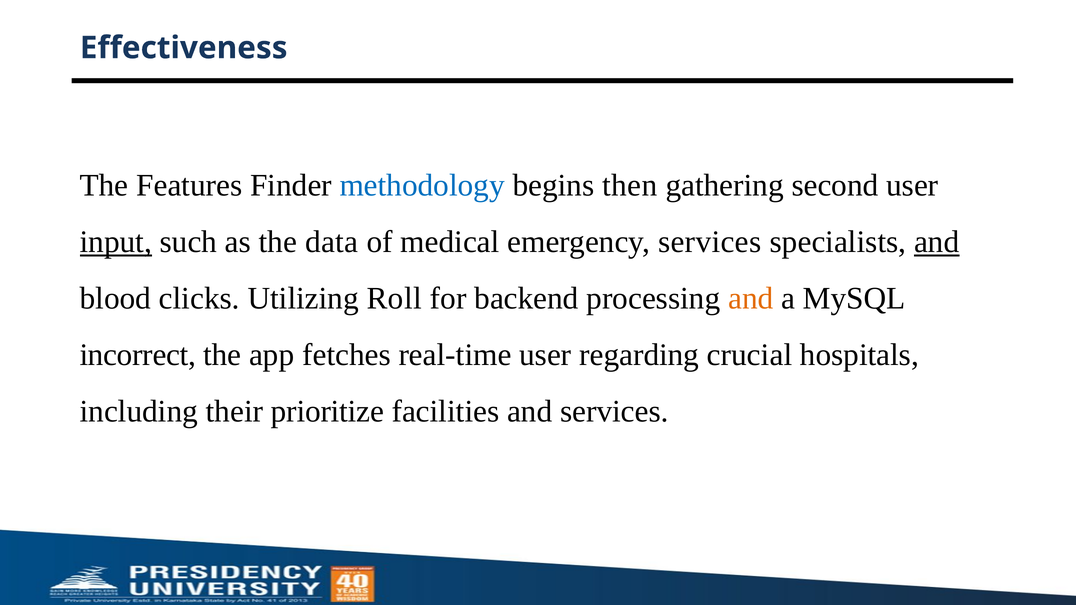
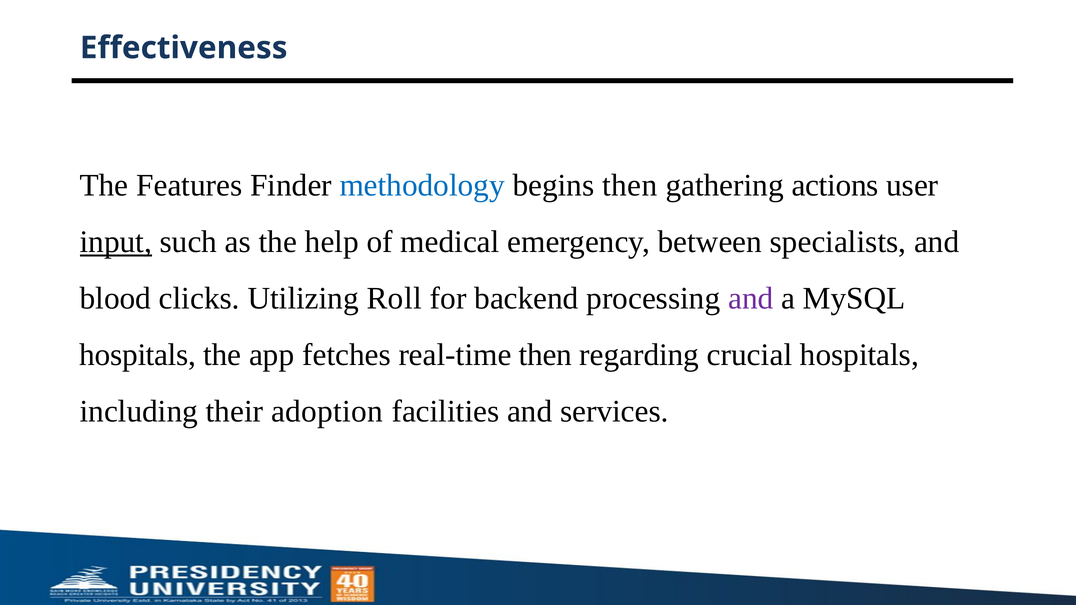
second: second -> actions (835, 185)
data: data -> help (332, 242)
emergency services: services -> between (710, 242)
and underline: present -> none (937, 242)
and colour: orange -> purple (751, 298)
incorrect: incorrect -> hospitals (138, 355)
real-time user: user -> then (546, 355)
prioritize: prioritize -> adoption (327, 412)
